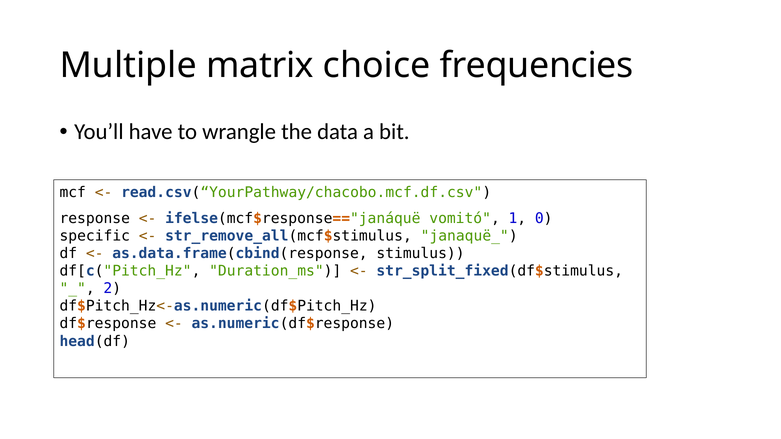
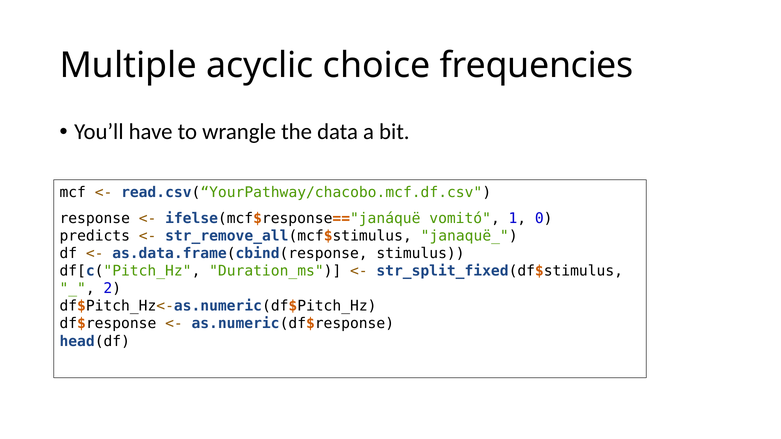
matrix: matrix -> acyclic (260, 66)
specific: specific -> predicts (95, 236)
